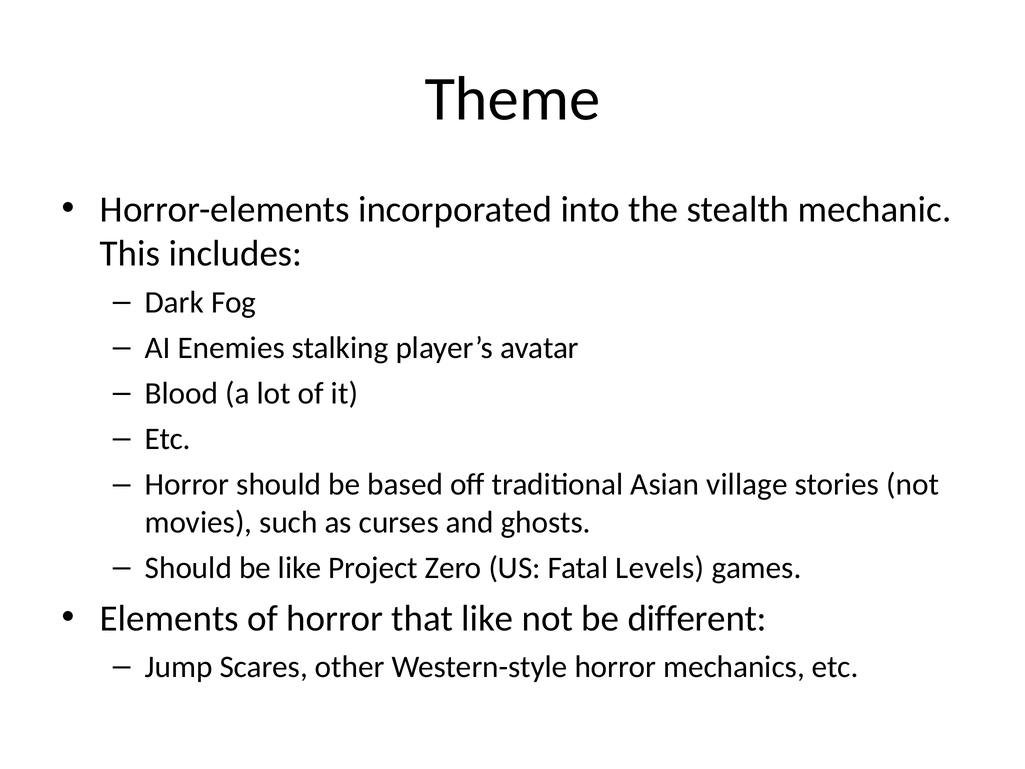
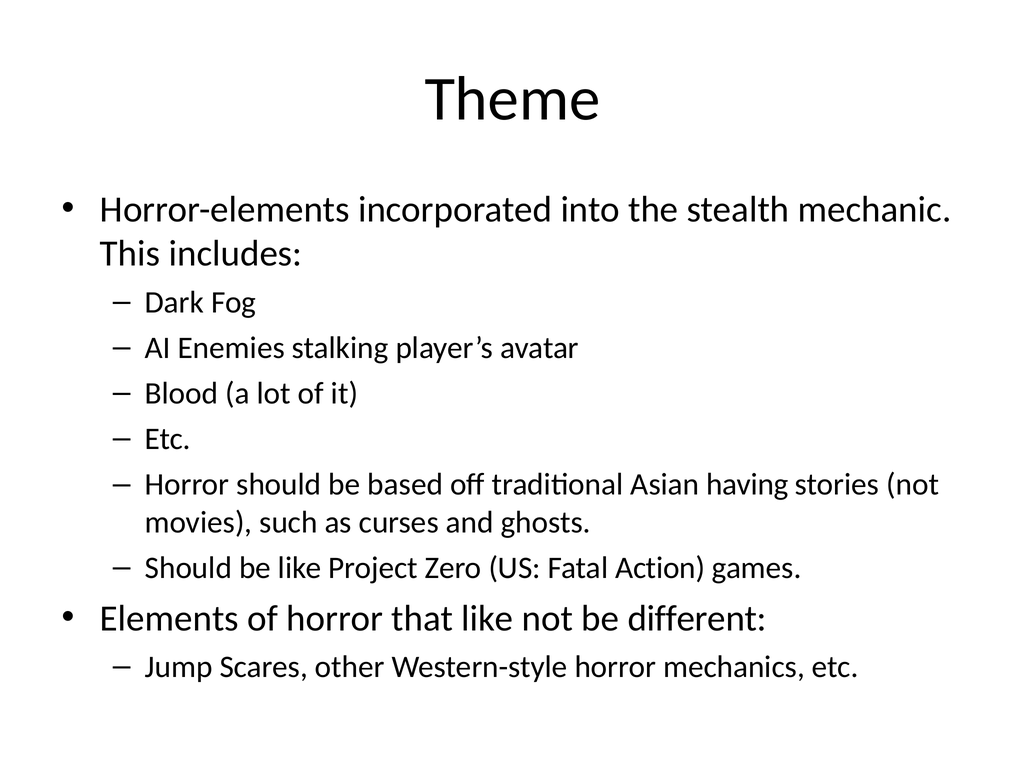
village: village -> having (747, 484)
Levels: Levels -> Action (660, 568)
